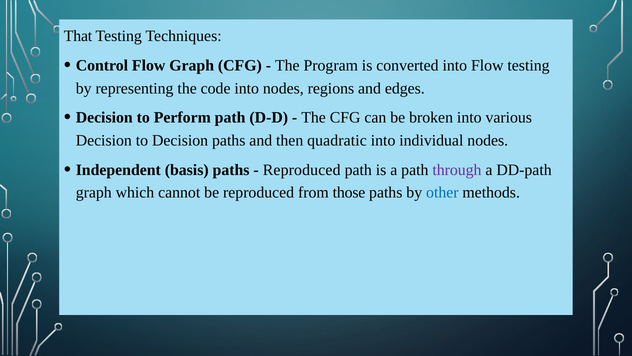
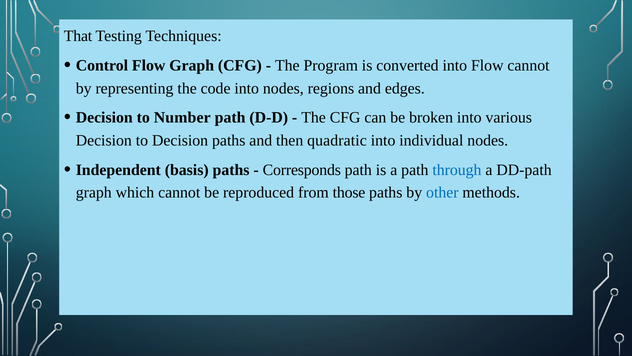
Flow testing: testing -> cannot (529, 65)
Perform: Perform -> Number (182, 118)
Reproduced: Reproduced -> Corresponds (302, 170)
through colour: purple -> blue (457, 170)
